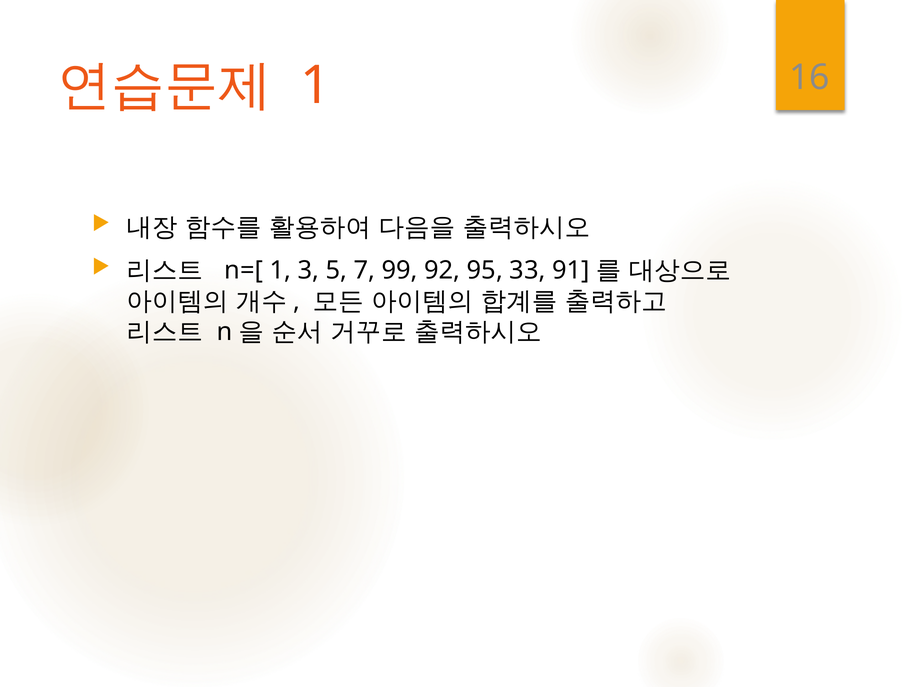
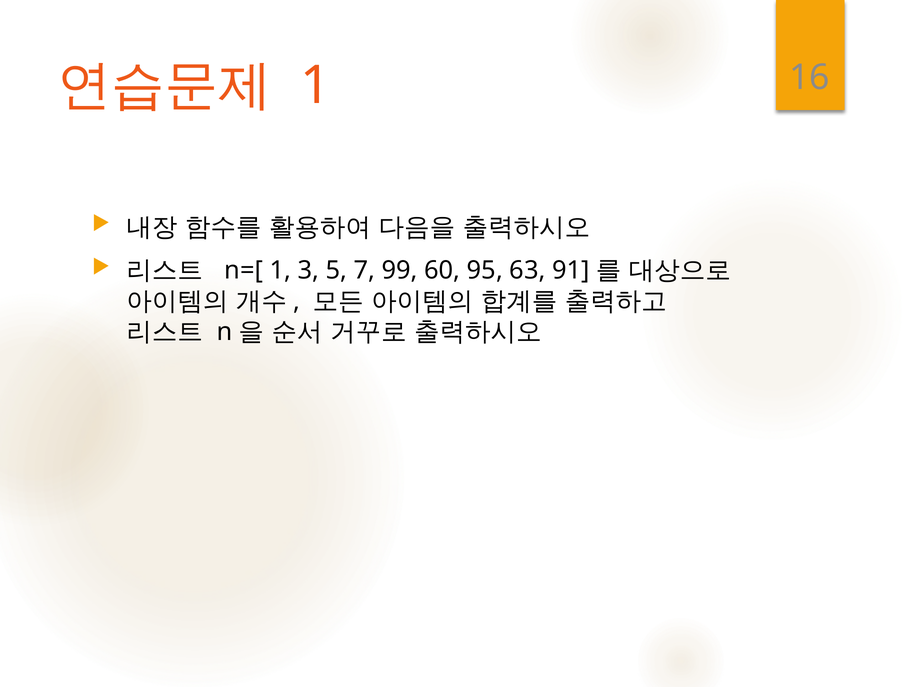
92: 92 -> 60 (442, 271)
33: 33 -> 63 (527, 271)
